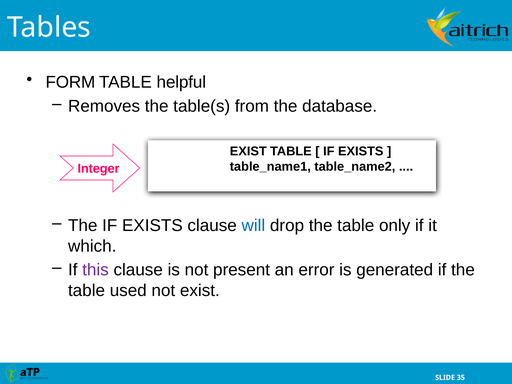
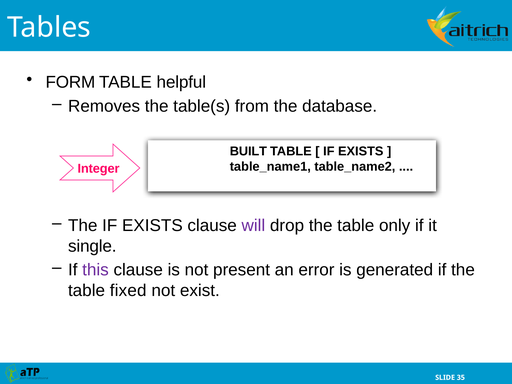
EXIST: EXIST -> BUILT (248, 151)
will colour: blue -> purple (253, 226)
which: which -> single (92, 246)
used: used -> fixed (128, 290)
